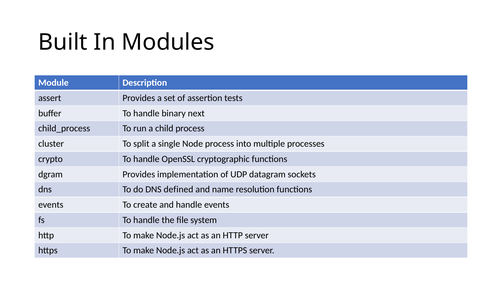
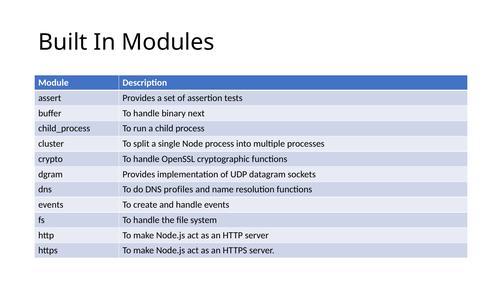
defined: defined -> profiles (178, 190)
